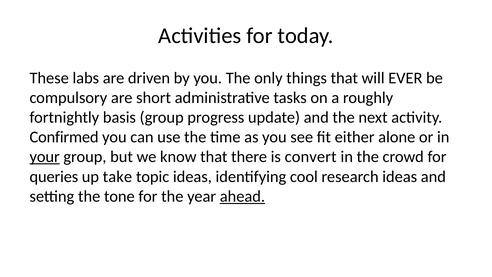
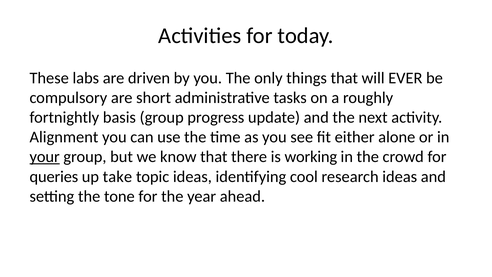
Confirmed: Confirmed -> Alignment (64, 137)
convert: convert -> working (311, 157)
ahead underline: present -> none (242, 196)
